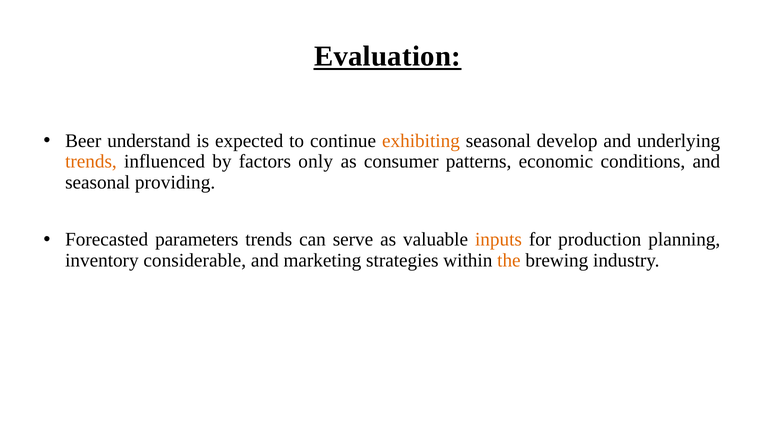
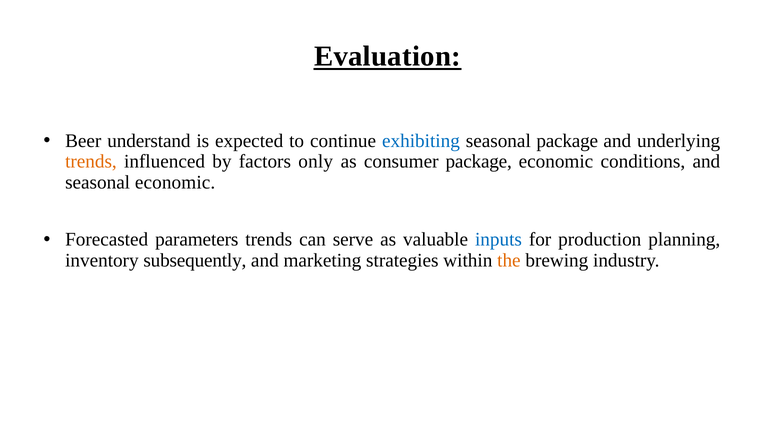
exhibiting colour: orange -> blue (421, 141)
seasonal develop: develop -> package (567, 141)
consumer patterns: patterns -> package (479, 161)
seasonal providing: providing -> economic (175, 182)
inputs colour: orange -> blue (499, 240)
considerable: considerable -> subsequently (195, 260)
